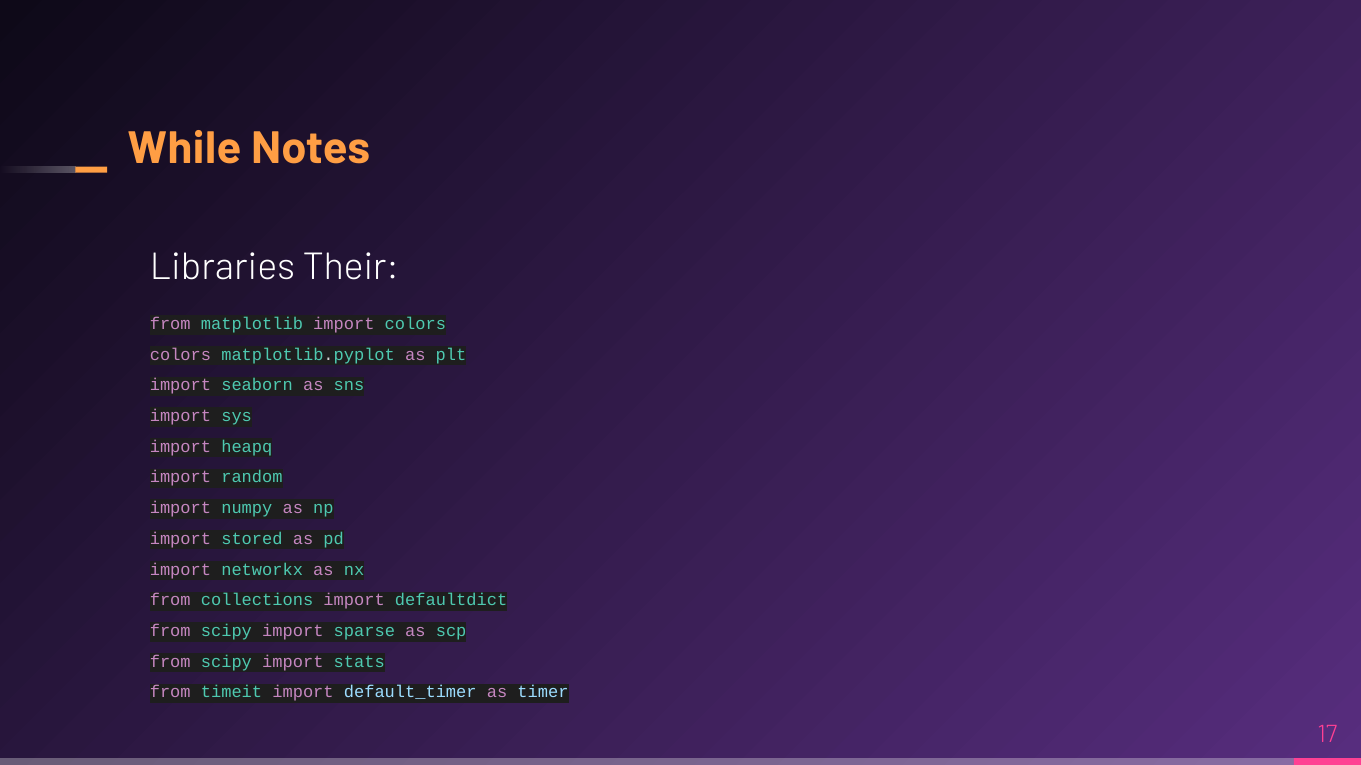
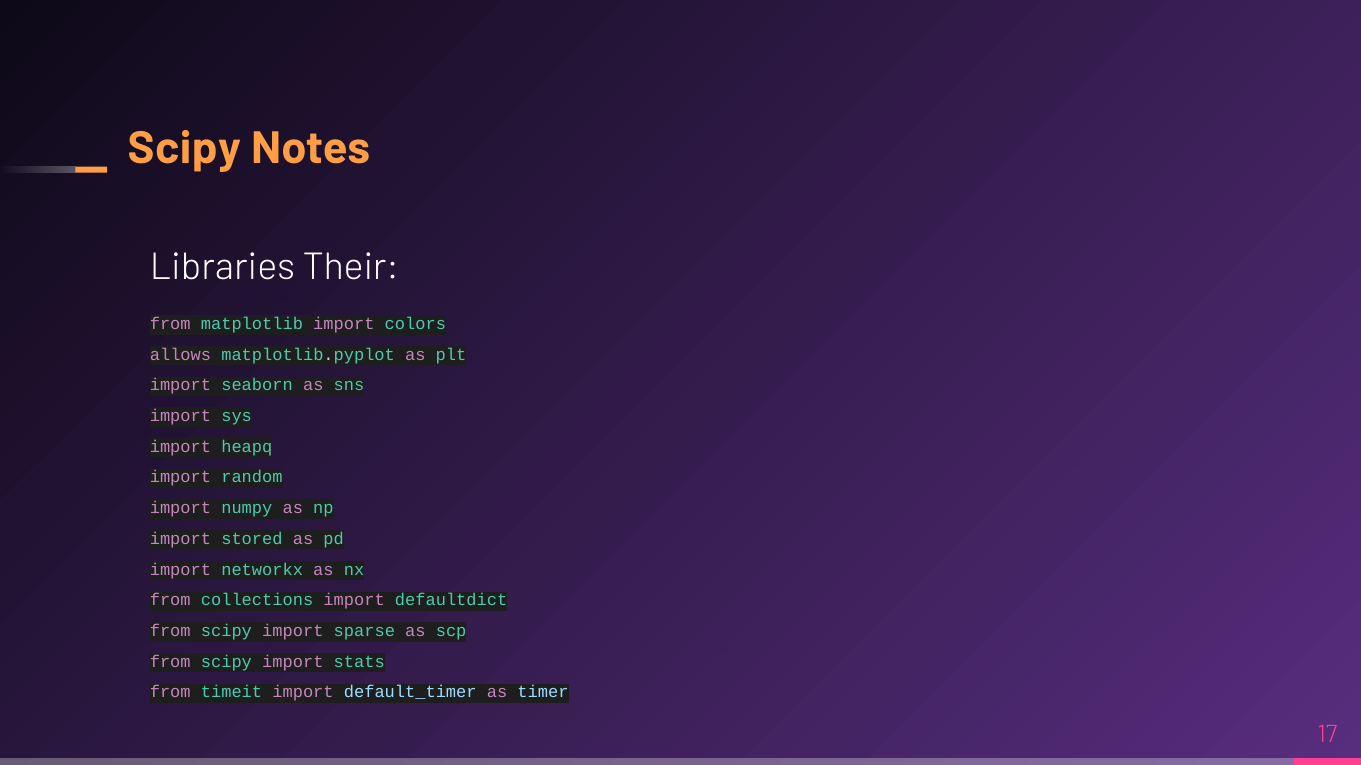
While: While -> Scipy (184, 149)
colors: colors -> allows (180, 355)
